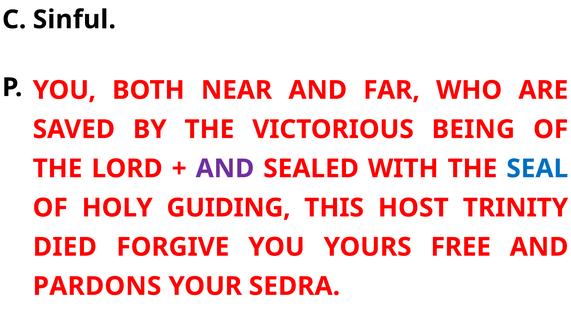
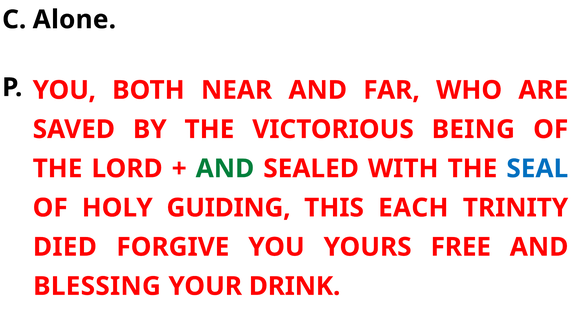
Sinful: Sinful -> Alone (74, 20)
AND colour: purple -> green (225, 169)
HOST: HOST -> EACH (413, 208)
PARDONS: PARDONS -> BLESSING (97, 286)
SEDRA: SEDRA -> DRINK (295, 286)
